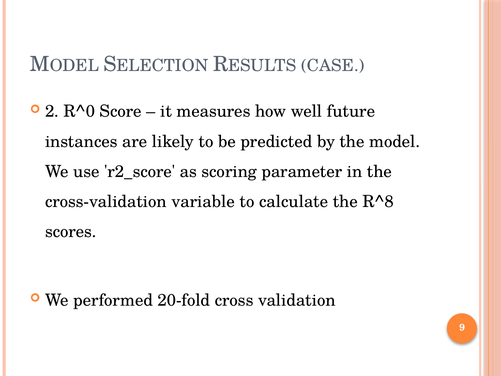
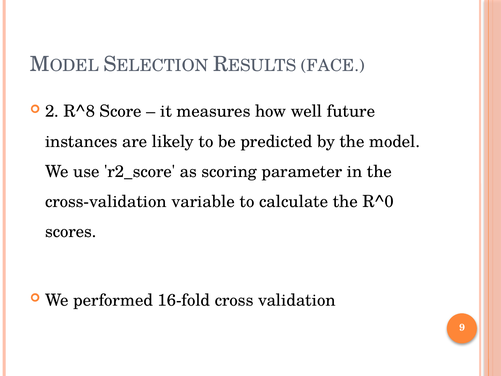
CASE: CASE -> FACE (333, 65)
R^0: R^0 -> R^8 (79, 111)
R^8: R^8 -> R^0 (378, 202)
20-fold: 20-fold -> 16-fold (184, 300)
